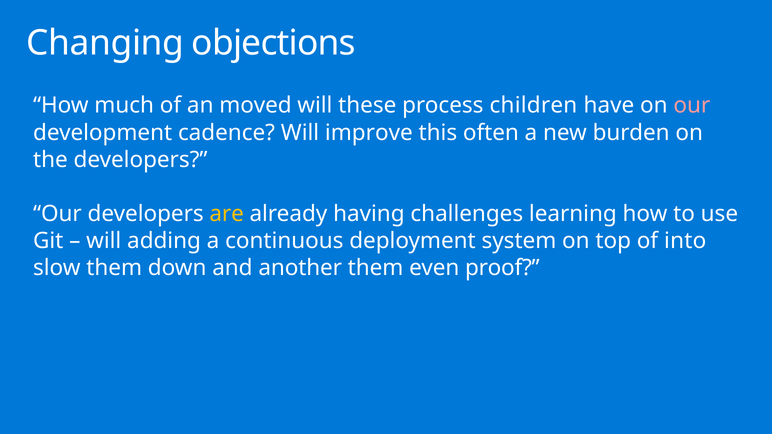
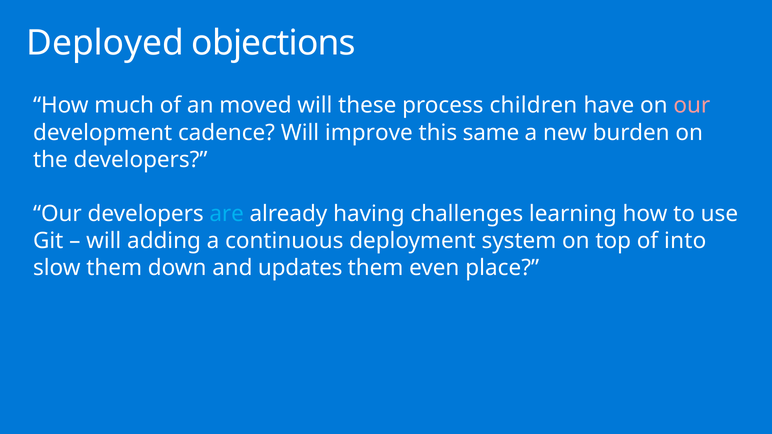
Changing: Changing -> Deployed (105, 43)
often: often -> same (491, 133)
are colour: yellow -> light blue (227, 214)
another: another -> updates (300, 268)
proof: proof -> place (502, 268)
